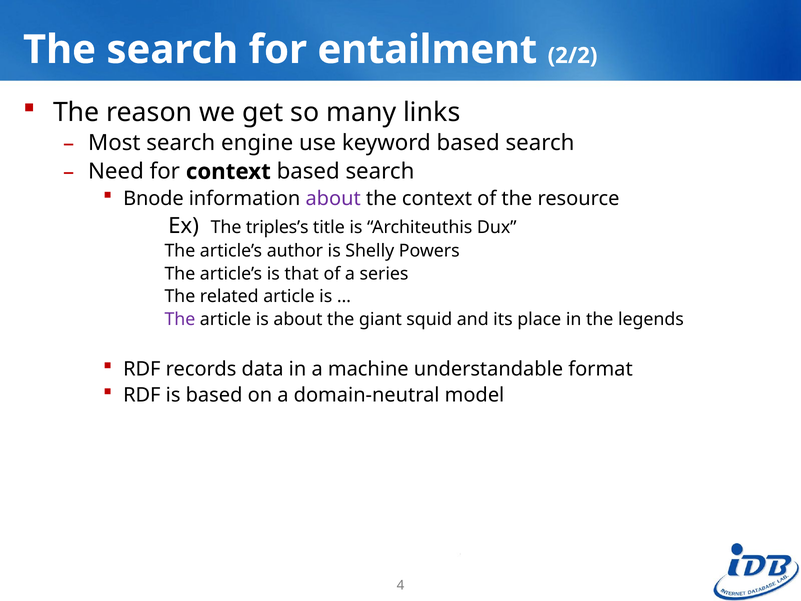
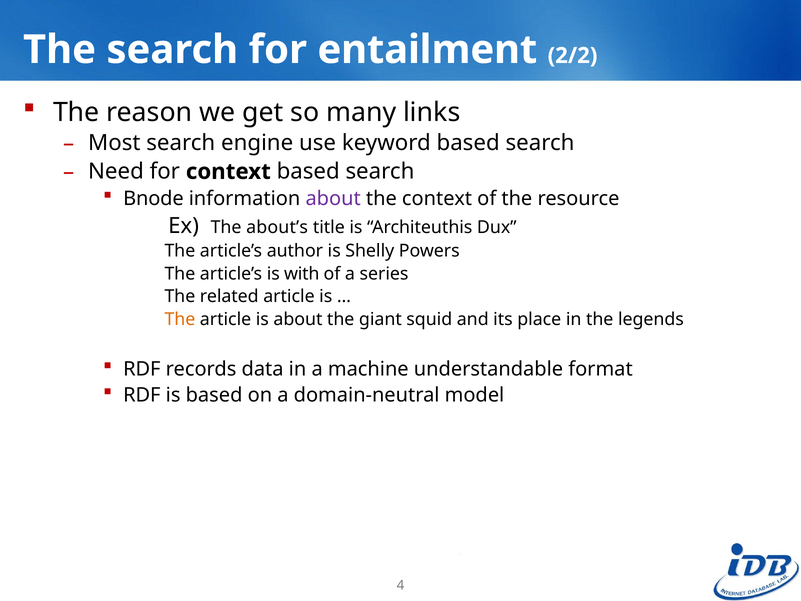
triples’s: triples’s -> about’s (277, 227)
that: that -> with (302, 274)
The colour: purple -> orange (180, 319)
